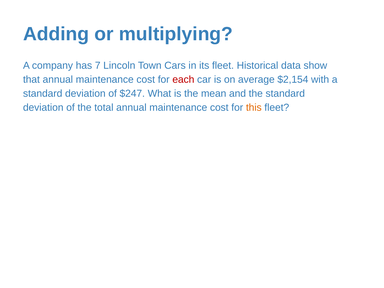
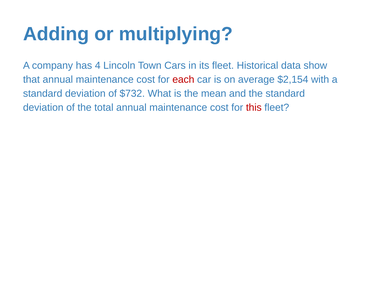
7: 7 -> 4 (98, 66)
$247: $247 -> $732 (132, 93)
this colour: orange -> red (254, 107)
